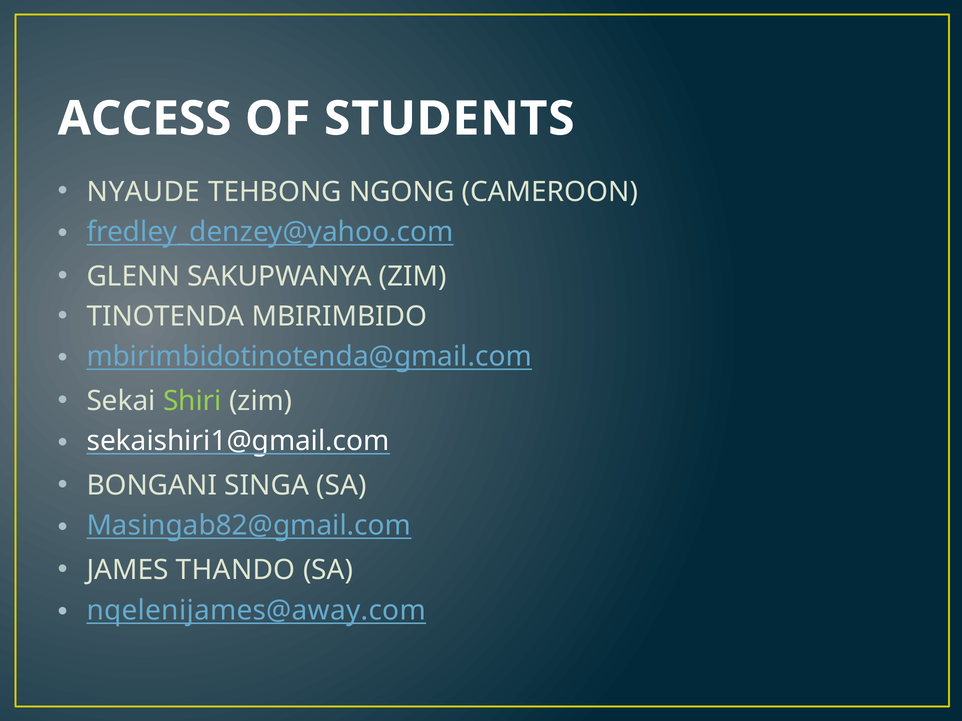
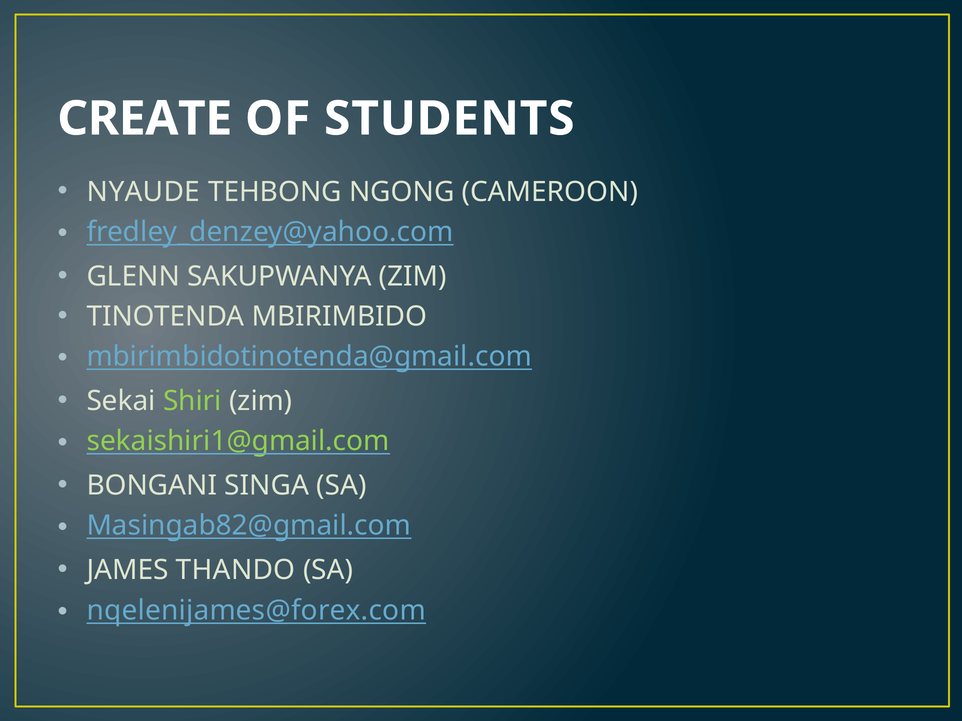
ACCESS: ACCESS -> CREATE (145, 119)
sekaishiri1@gmail.com colour: white -> light green (238, 441)
nqelenijames@away.com: nqelenijames@away.com -> nqelenijames@forex.com (256, 611)
